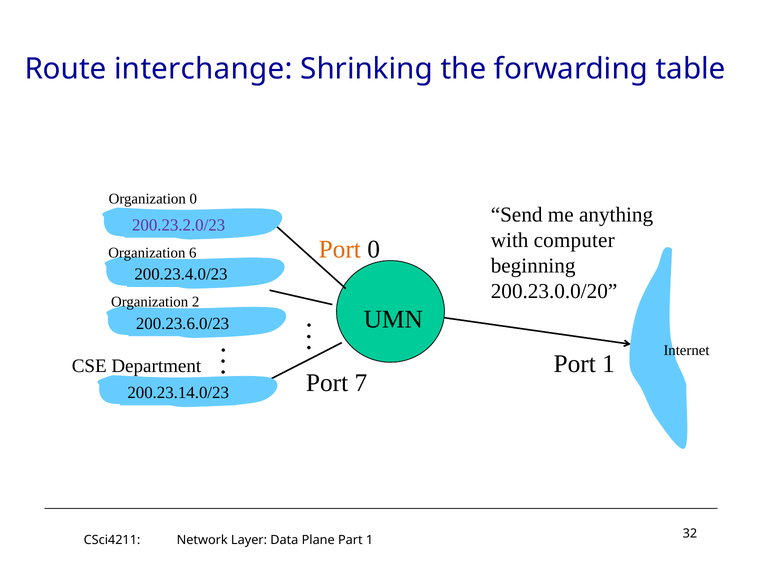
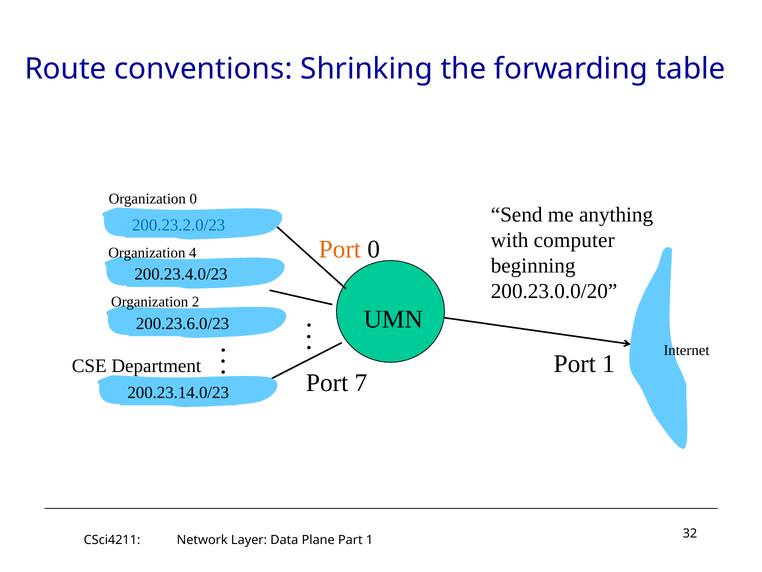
interchange: interchange -> conventions (203, 69)
200.23.2.0/23 colour: purple -> blue (179, 225)
6: 6 -> 4 (193, 252)
